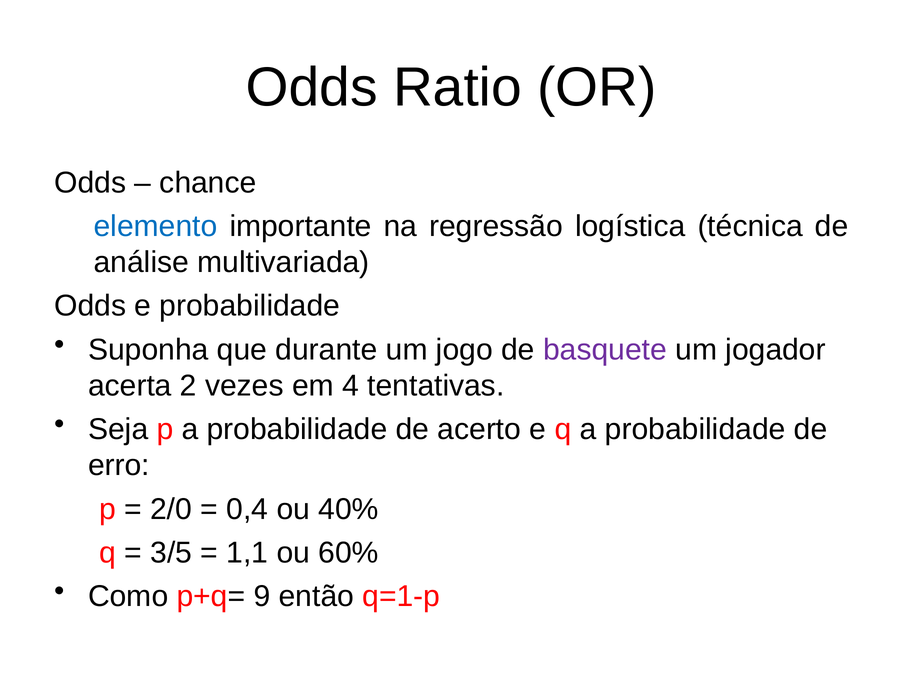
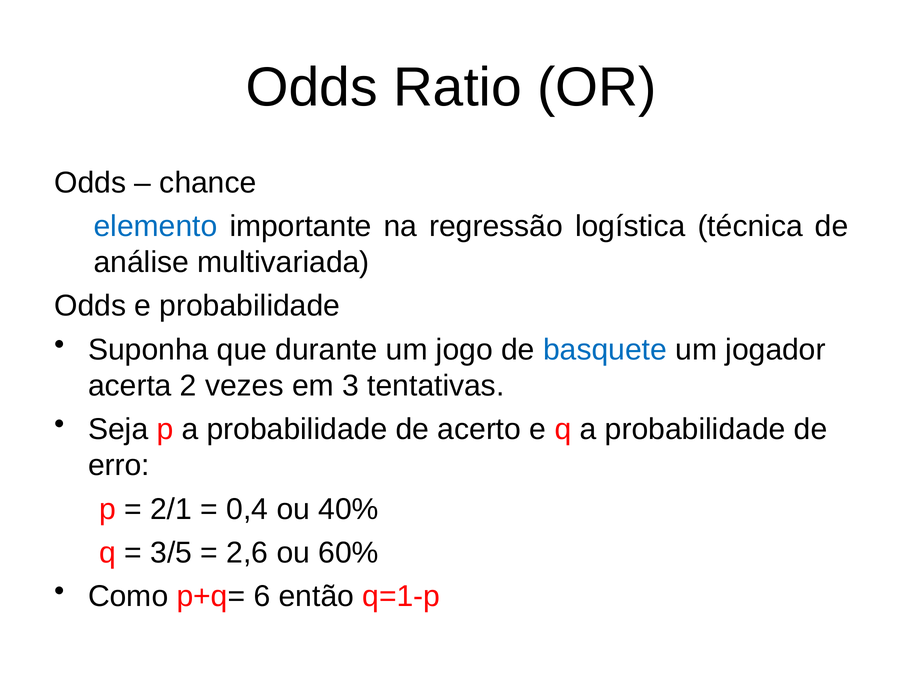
basquete colour: purple -> blue (605, 350)
4: 4 -> 3 (351, 386)
2/0: 2/0 -> 2/1 (171, 509)
1,1: 1,1 -> 2,6 (247, 553)
9: 9 -> 6 (262, 597)
